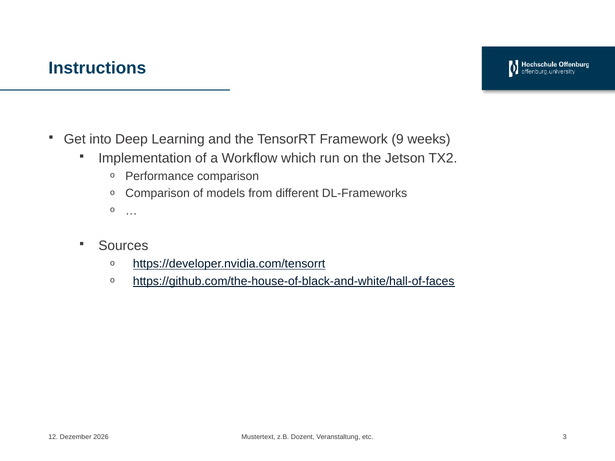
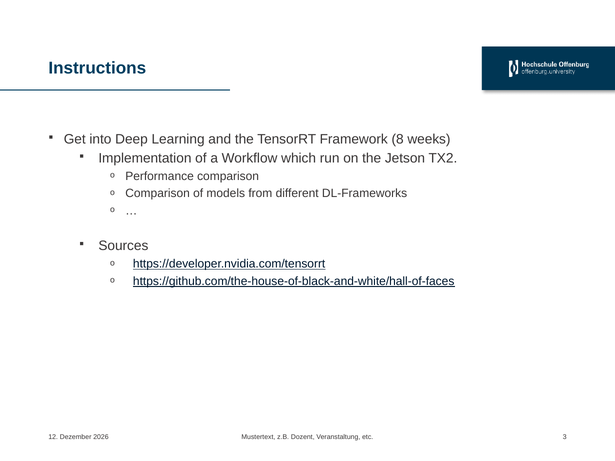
9: 9 -> 8 (398, 139)
